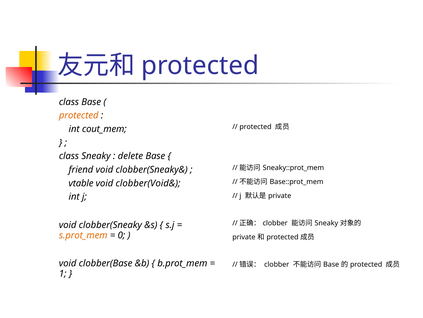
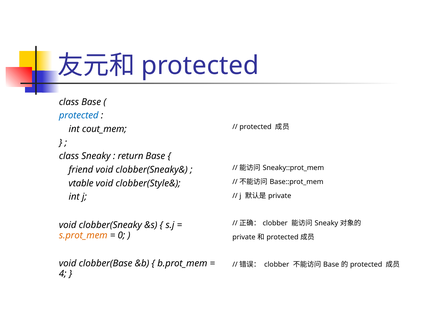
protected colour: orange -> blue (79, 115)
delete: delete -> return (131, 156)
clobber(Void&: clobber(Void& -> clobber(Style& (148, 183)
1: 1 -> 4 (63, 273)
